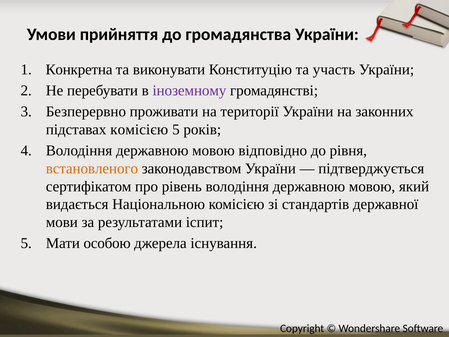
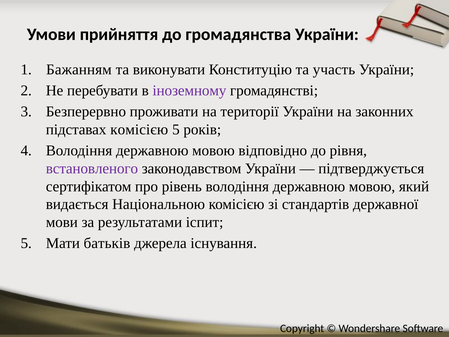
Конкретна: Конкретна -> Бажанням (79, 70)
встановленого colour: orange -> purple (92, 168)
особою: особою -> батьків (107, 243)
